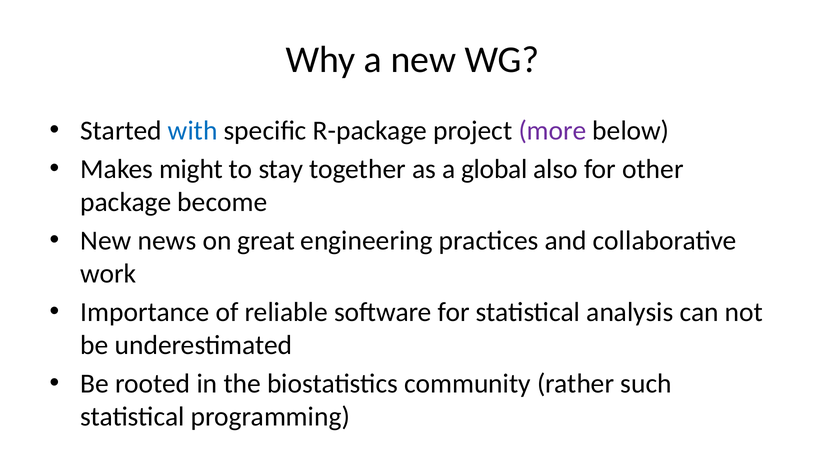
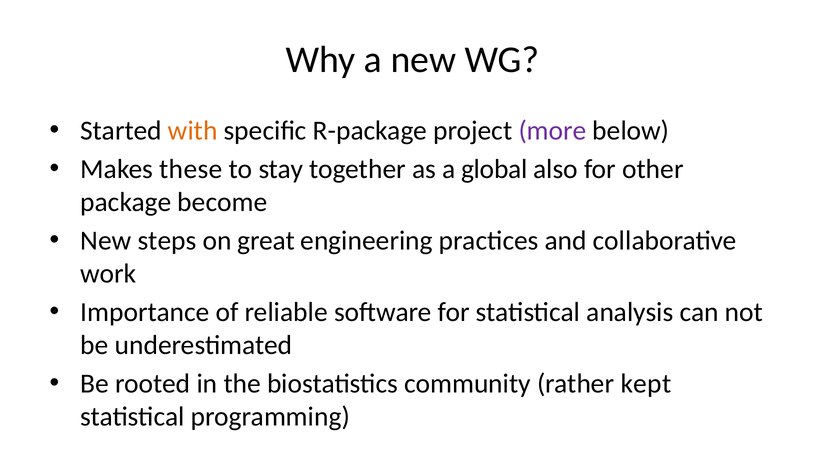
with colour: blue -> orange (193, 131)
might: might -> these (191, 169)
news: news -> steps (167, 241)
such: such -> kept (646, 384)
